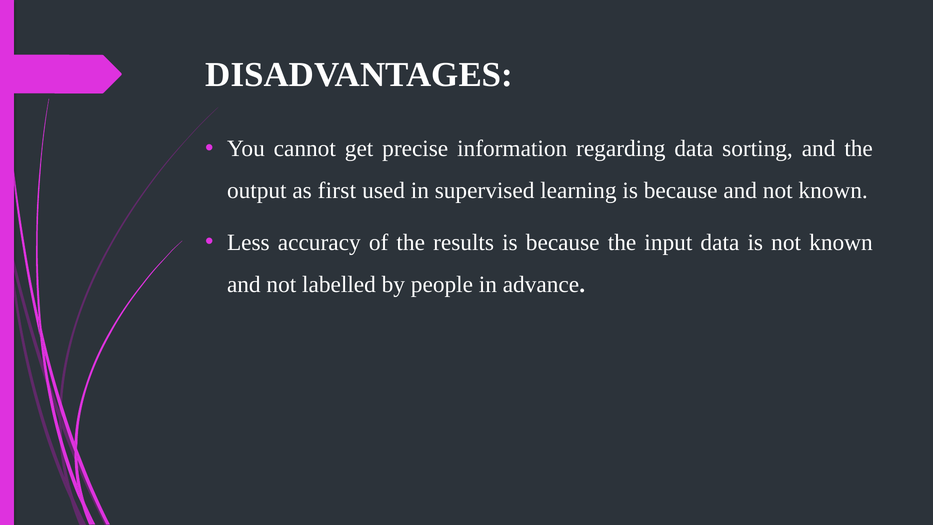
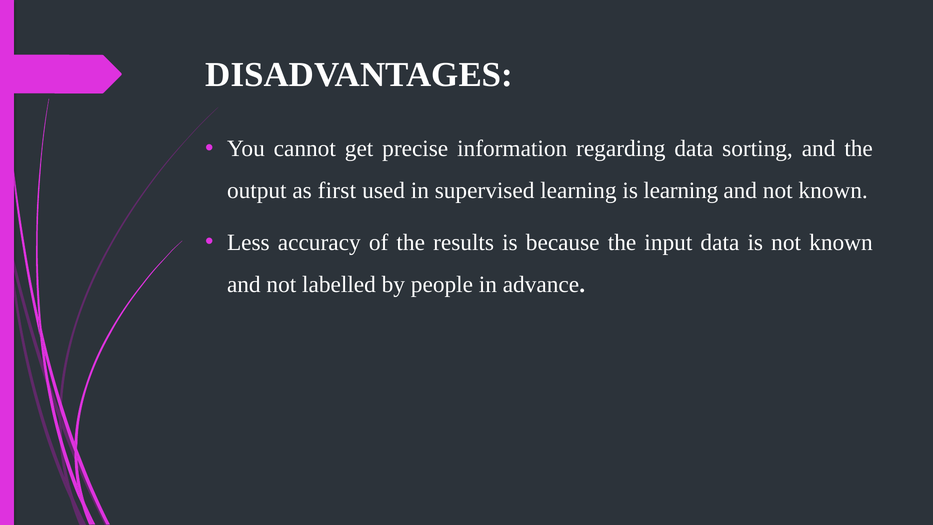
learning is because: because -> learning (681, 191)
